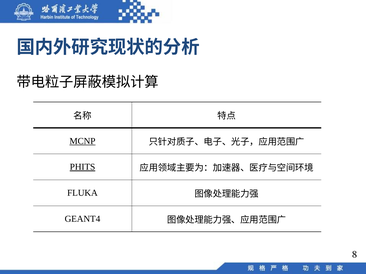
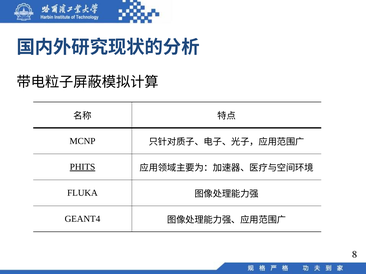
MCNP underline: present -> none (82, 141)
